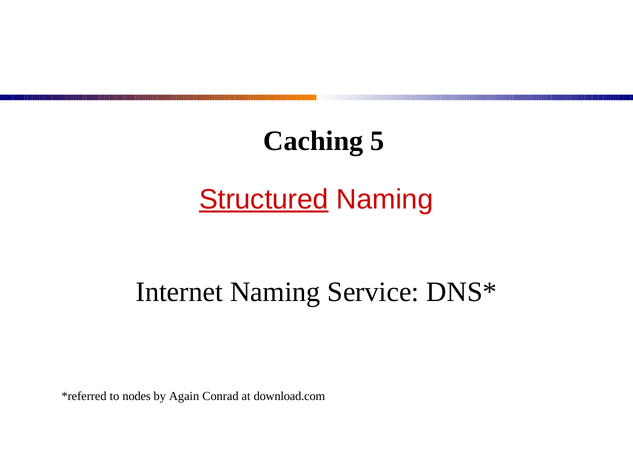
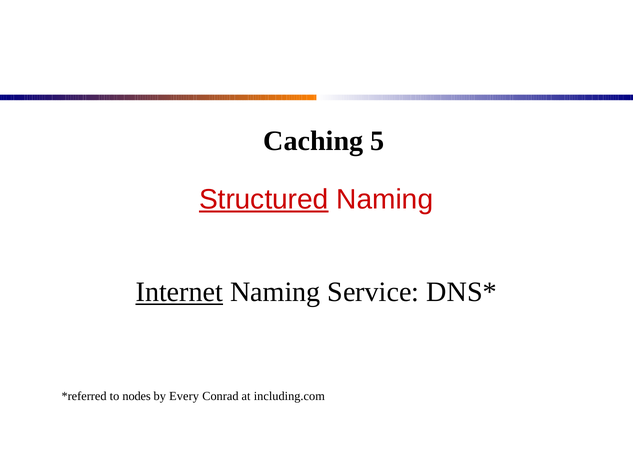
Internet underline: none -> present (179, 293)
Again: Again -> Every (184, 397)
download.com: download.com -> including.com (289, 397)
